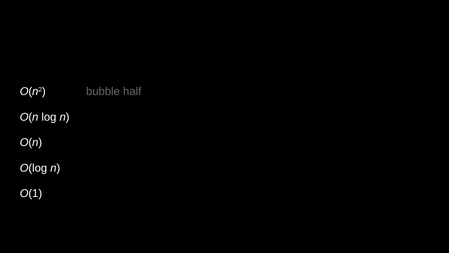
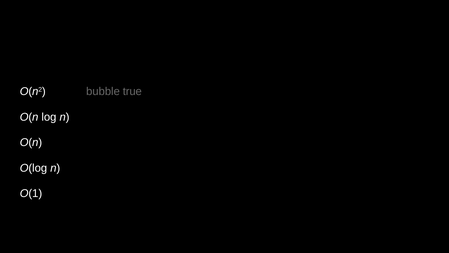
half: half -> true (132, 91)
